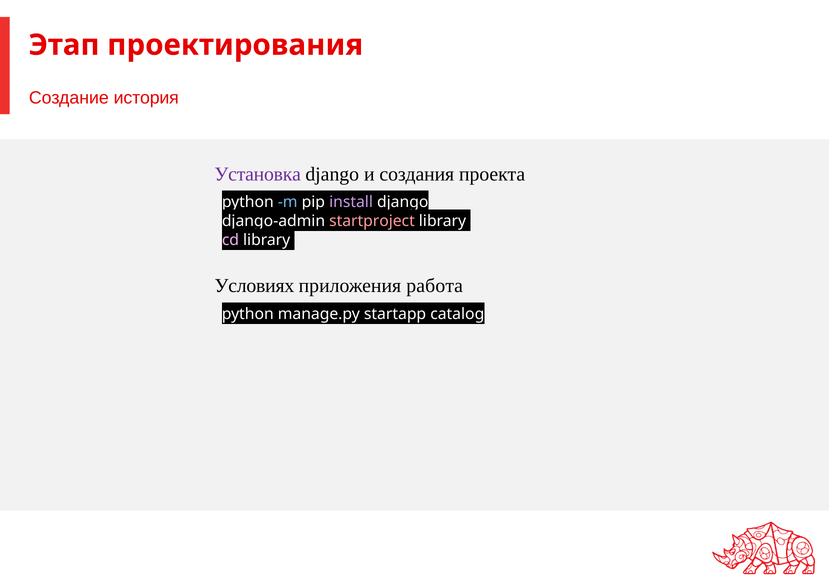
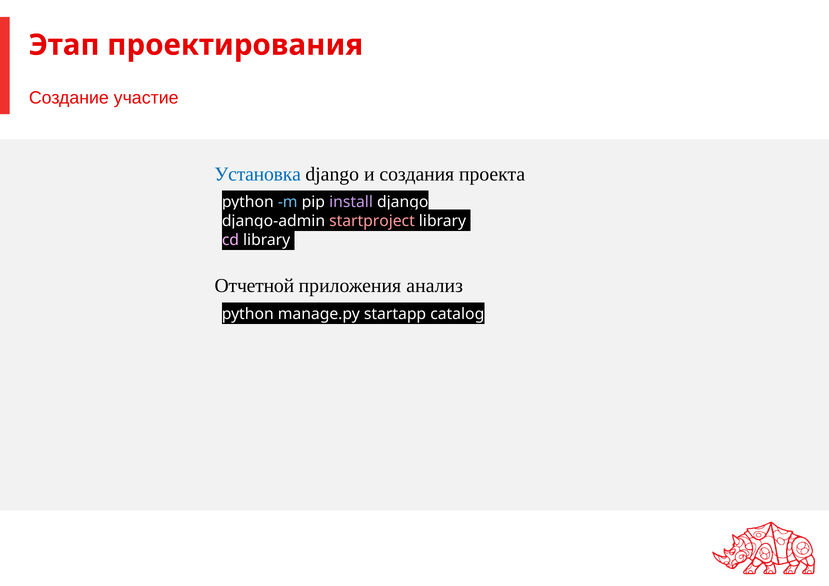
история: история -> участие (146, 98)
Установка colour: purple -> blue (258, 174)
Условиях: Условиях -> Отчетной (254, 286)
работа: работа -> анализ (435, 286)
